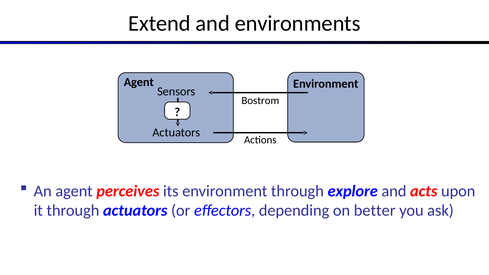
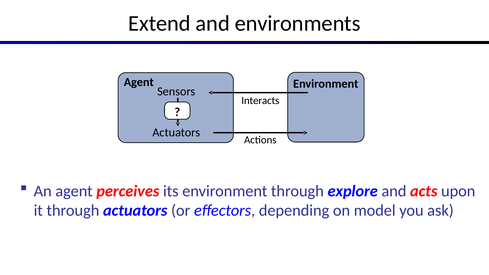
Bostrom: Bostrom -> Interacts (260, 100)
better: better -> model (375, 211)
